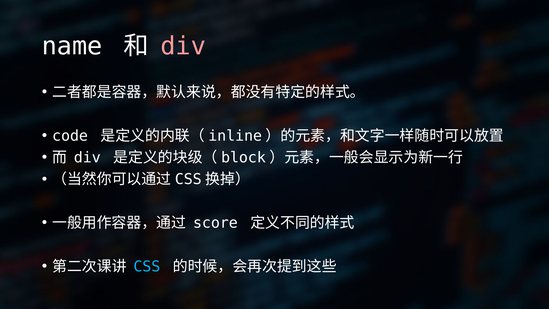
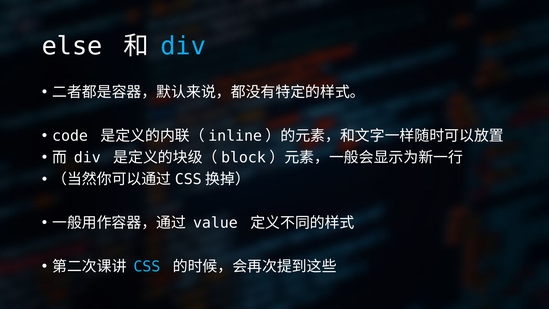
name: name -> else (72, 46)
div colour: pink -> light blue (183, 46)
score: score -> value (215, 223)
